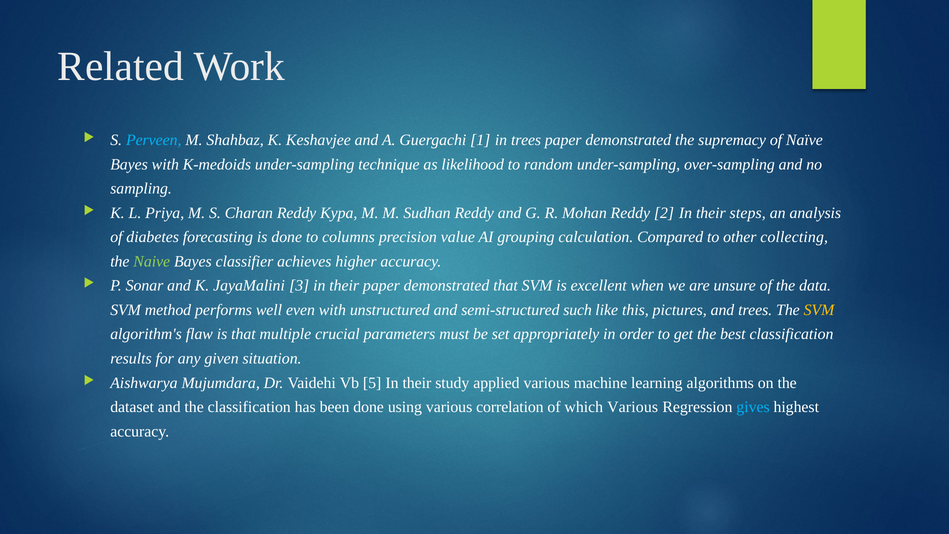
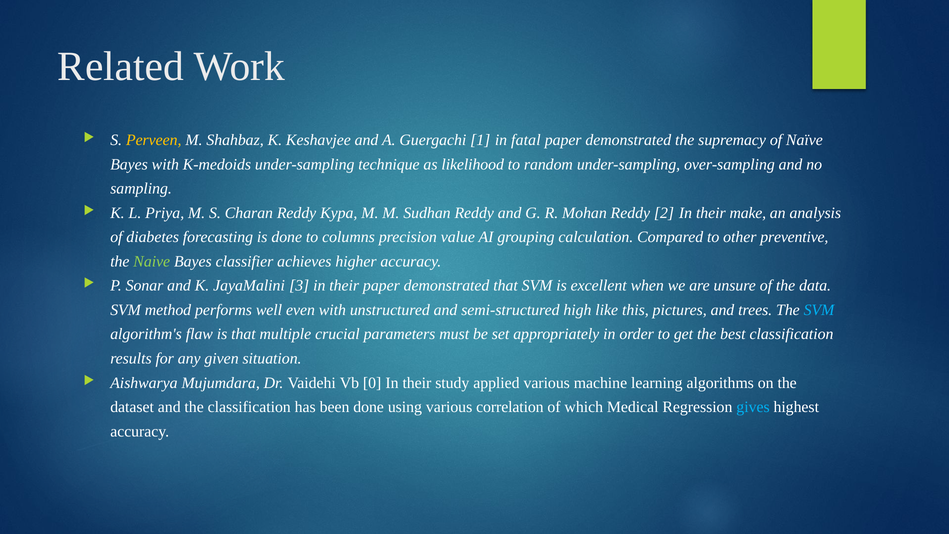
Perveen colour: light blue -> yellow (154, 140)
in trees: trees -> fatal (526, 140)
steps: steps -> make (748, 213)
collecting: collecting -> preventive (794, 237)
such: such -> high (577, 310)
SVM colour: yellow -> light blue (819, 310)
5: 5 -> 0 (372, 383)
which Various: Various -> Medical (633, 407)
